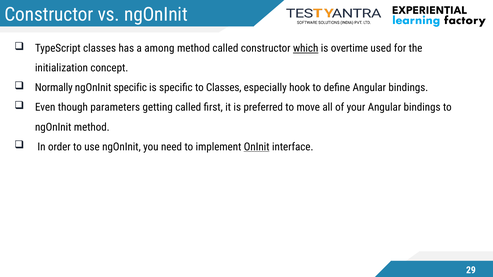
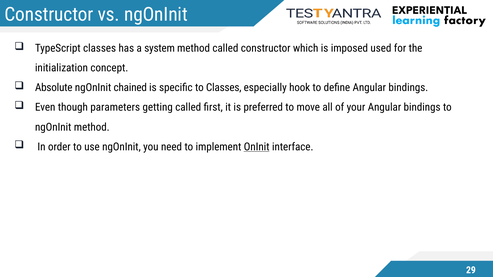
among: among -> system (160, 48)
which underline: present -> none (306, 48)
overtime: overtime -> imposed (349, 48)
Normally: Normally -> Absolute (54, 88)
ngOnInit specific: specific -> chained (130, 88)
